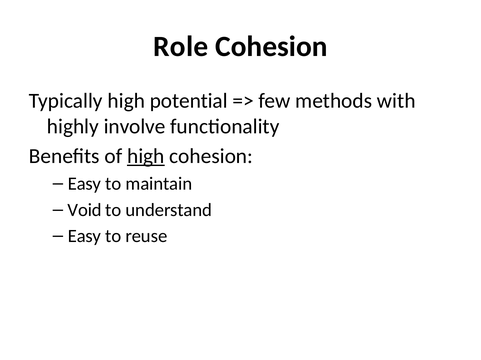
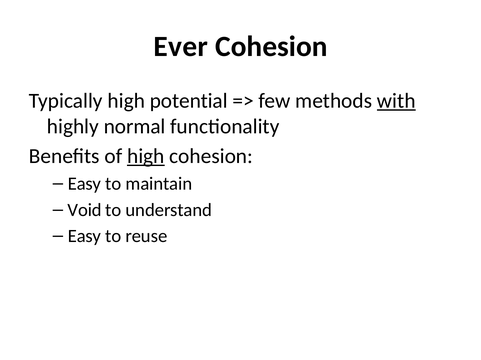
Role: Role -> Ever (181, 47)
with underline: none -> present (396, 101)
involve: involve -> normal (135, 127)
